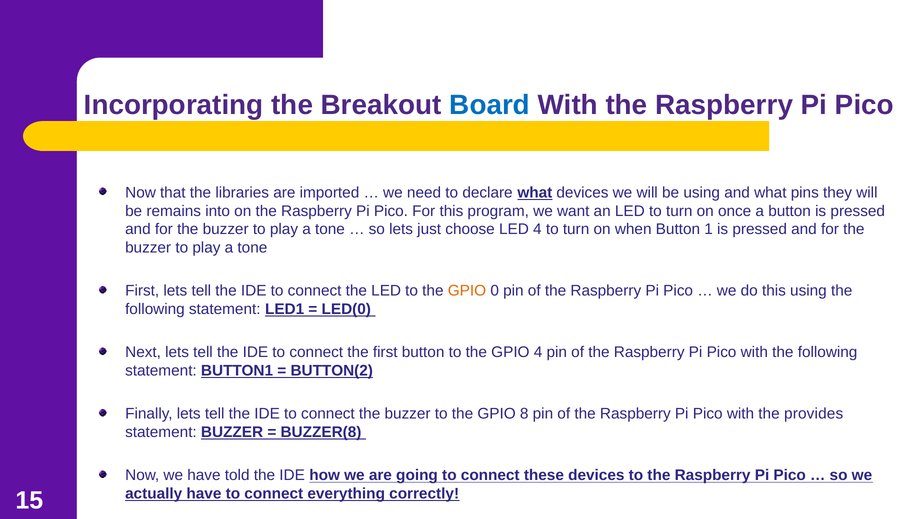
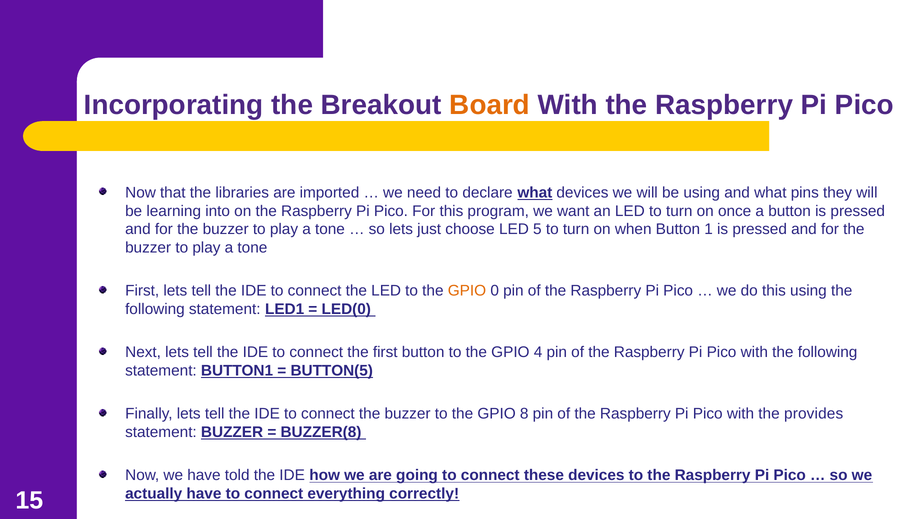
Board colour: blue -> orange (490, 105)
remains: remains -> learning (174, 211)
LED 4: 4 -> 5 (537, 230)
BUTTON(2: BUTTON(2 -> BUTTON(5 (332, 371)
